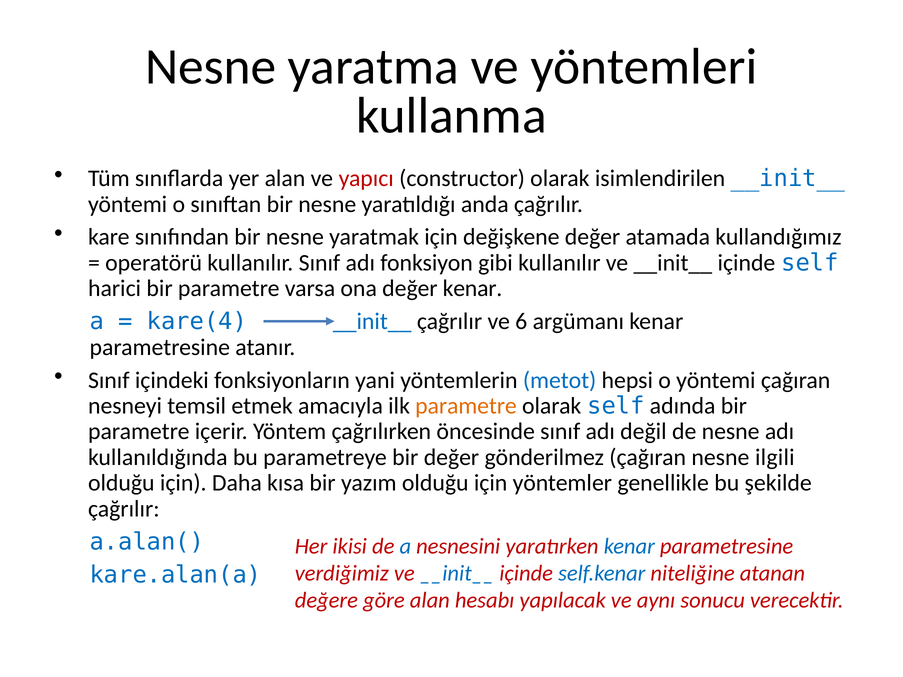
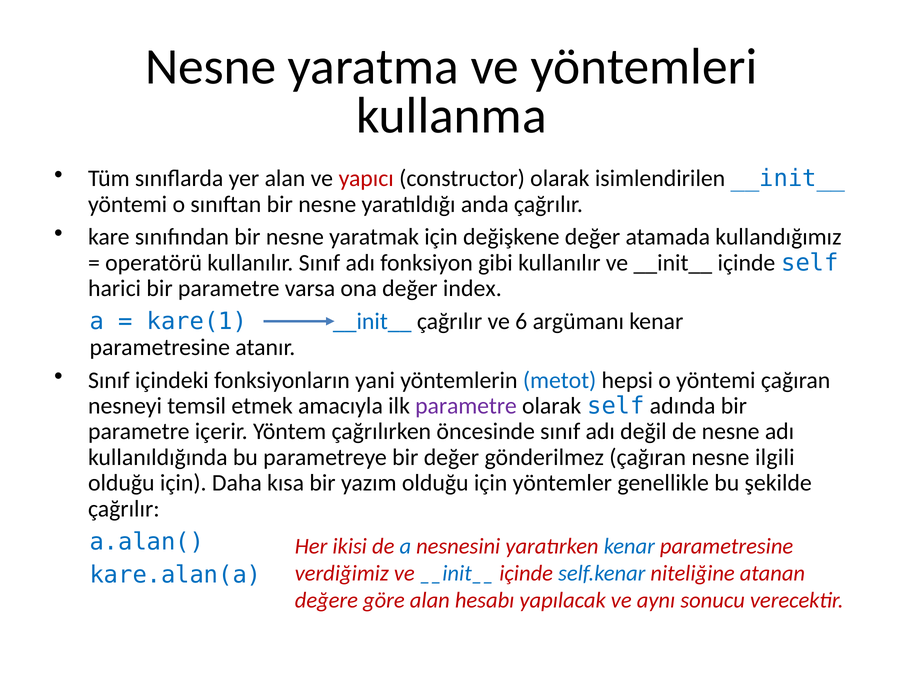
değer kenar: kenar -> index (472, 289)
kare(4: kare(4 -> kare(1 (197, 322)
parametre colour: orange -> purple (466, 406)
